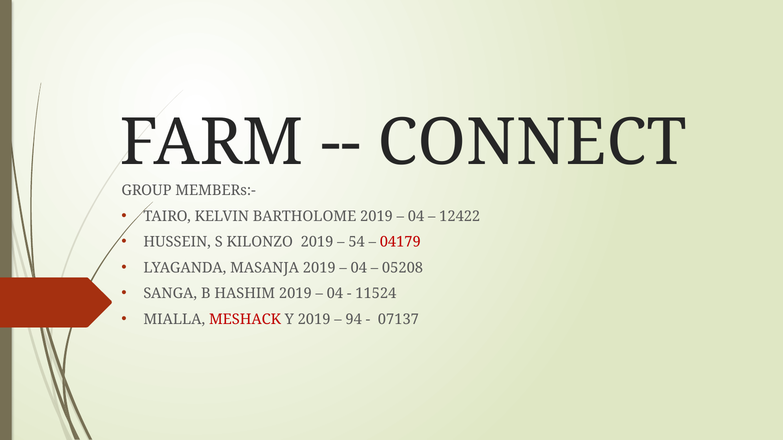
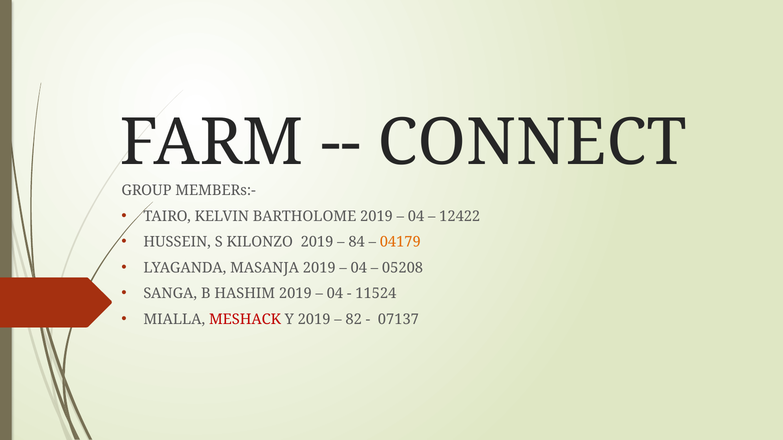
54: 54 -> 84 (357, 242)
04179 colour: red -> orange (400, 242)
94: 94 -> 82 (354, 320)
